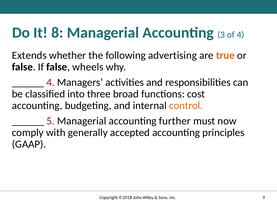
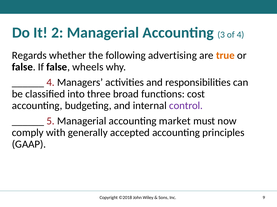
8: 8 -> 2 (57, 33)
Extends: Extends -> Regards (29, 56)
control colour: orange -> purple (186, 106)
further: further -> market (175, 121)
